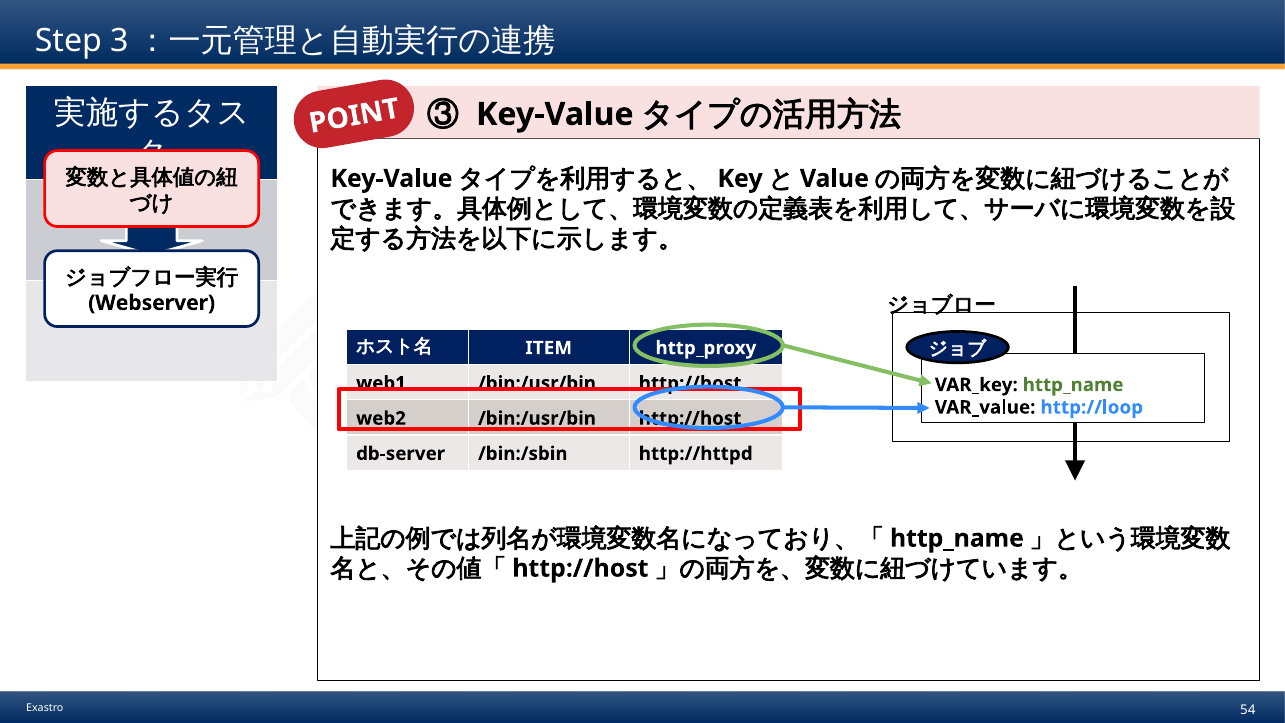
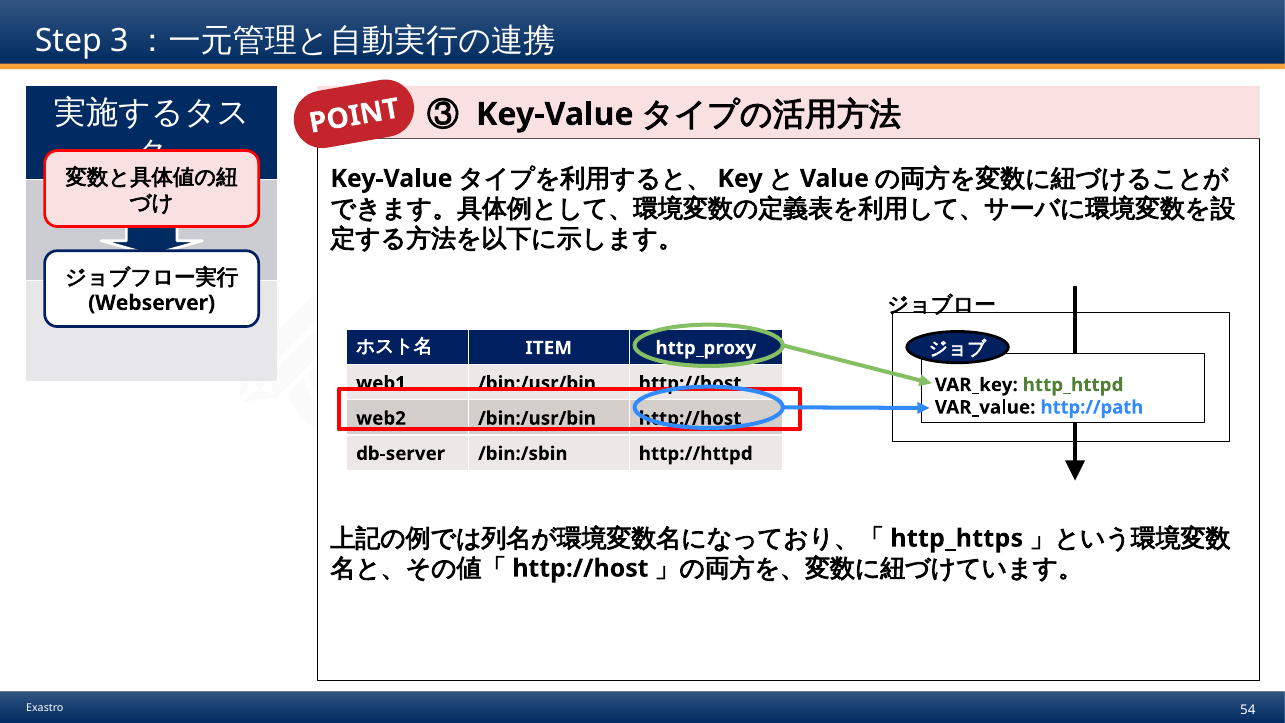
VAR_key http_name: http_name -> http_httpd (1073, 385)
http://loop: http://loop -> http://path (1092, 407)
http_name: http_name -> http_https (957, 538)
